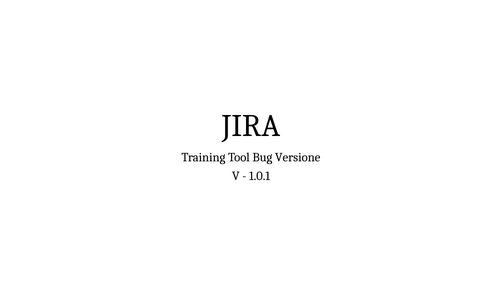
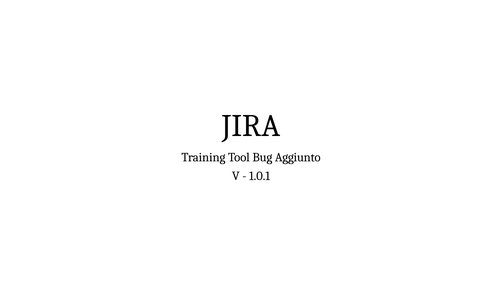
Versione: Versione -> Aggiunto (298, 157)
